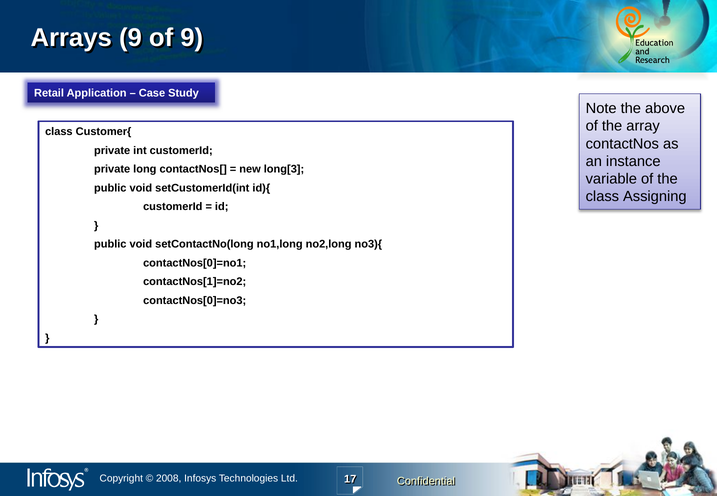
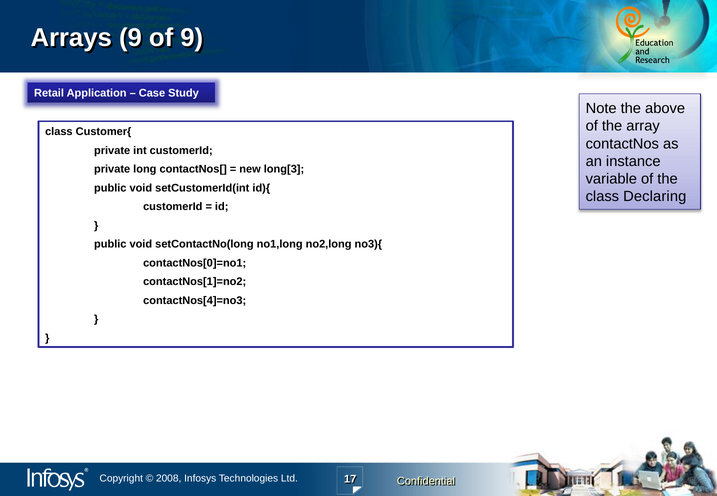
Assigning: Assigning -> Declaring (655, 197)
contactNos[0]=no3: contactNos[0]=no3 -> contactNos[4]=no3 (195, 301)
